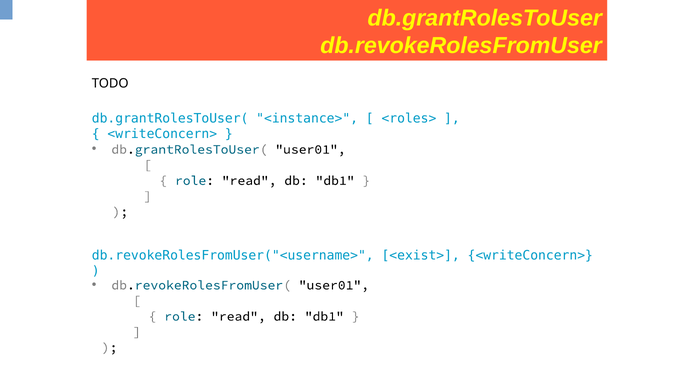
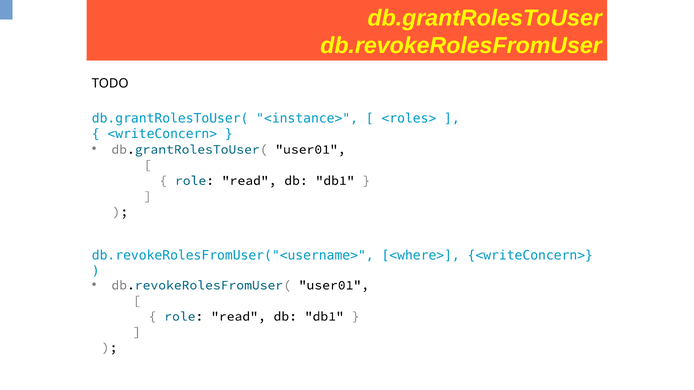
<exist>: <exist> -> <where> (421, 256)
